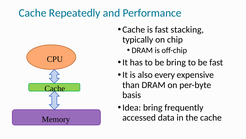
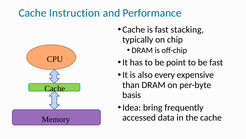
Repeatedly: Repeatedly -> Instruction (75, 13)
be bring: bring -> point (176, 62)
